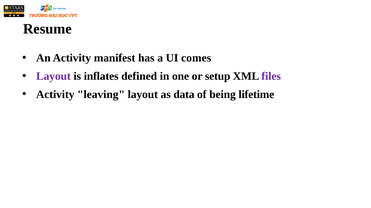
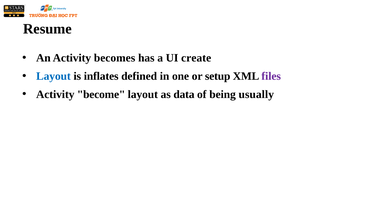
manifest: manifest -> becomes (115, 58)
comes: comes -> create (196, 58)
Layout colour: purple -> blue (53, 76)
leaving: leaving -> become (101, 95)
lifetime: lifetime -> usually (256, 95)
